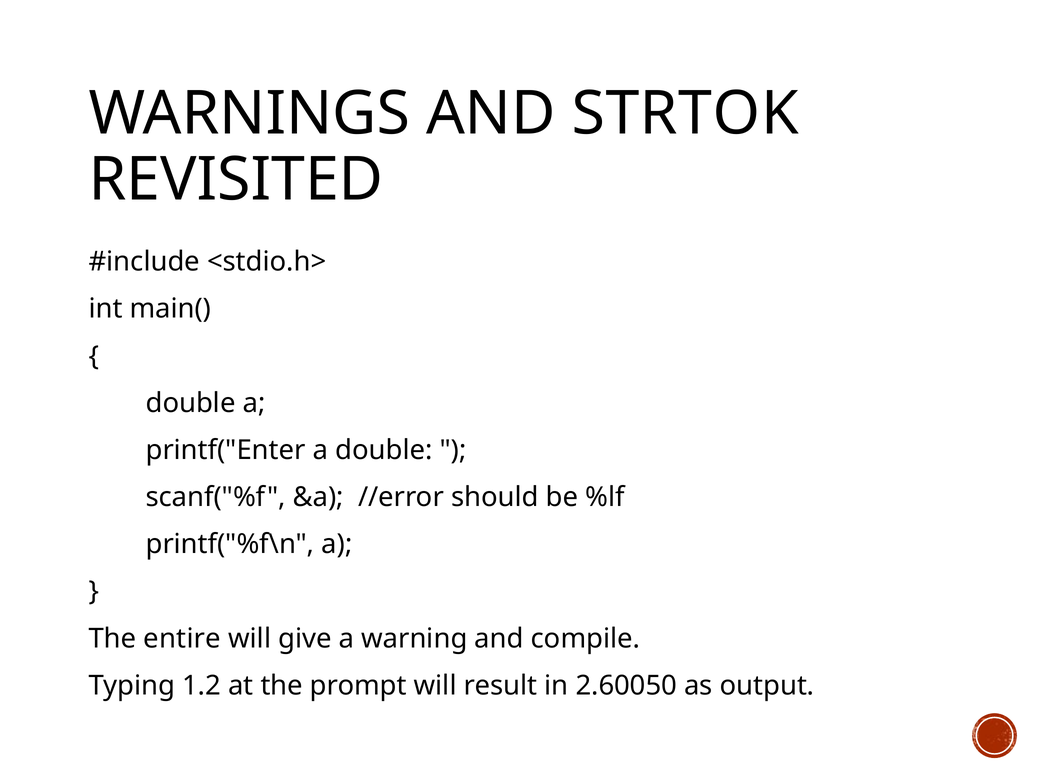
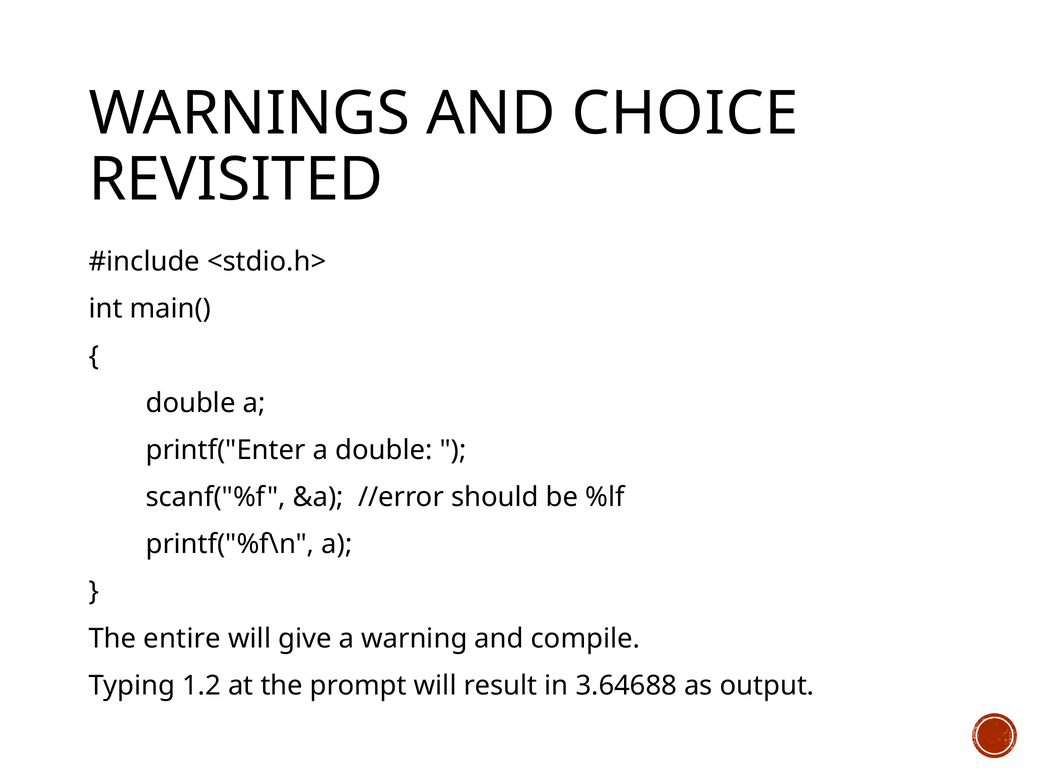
STRTOK: STRTOK -> CHOICE (685, 114)
2.60050: 2.60050 -> 3.64688 (626, 686)
